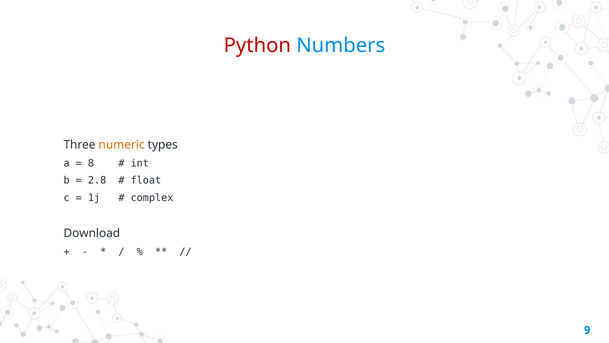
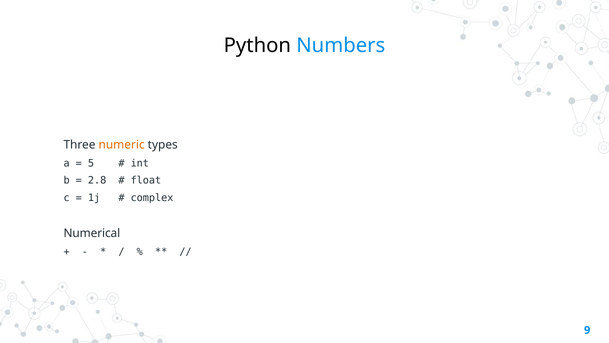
Python colour: red -> black (257, 45)
8: 8 -> 5 (91, 163)
Download: Download -> Numerical (92, 233)
